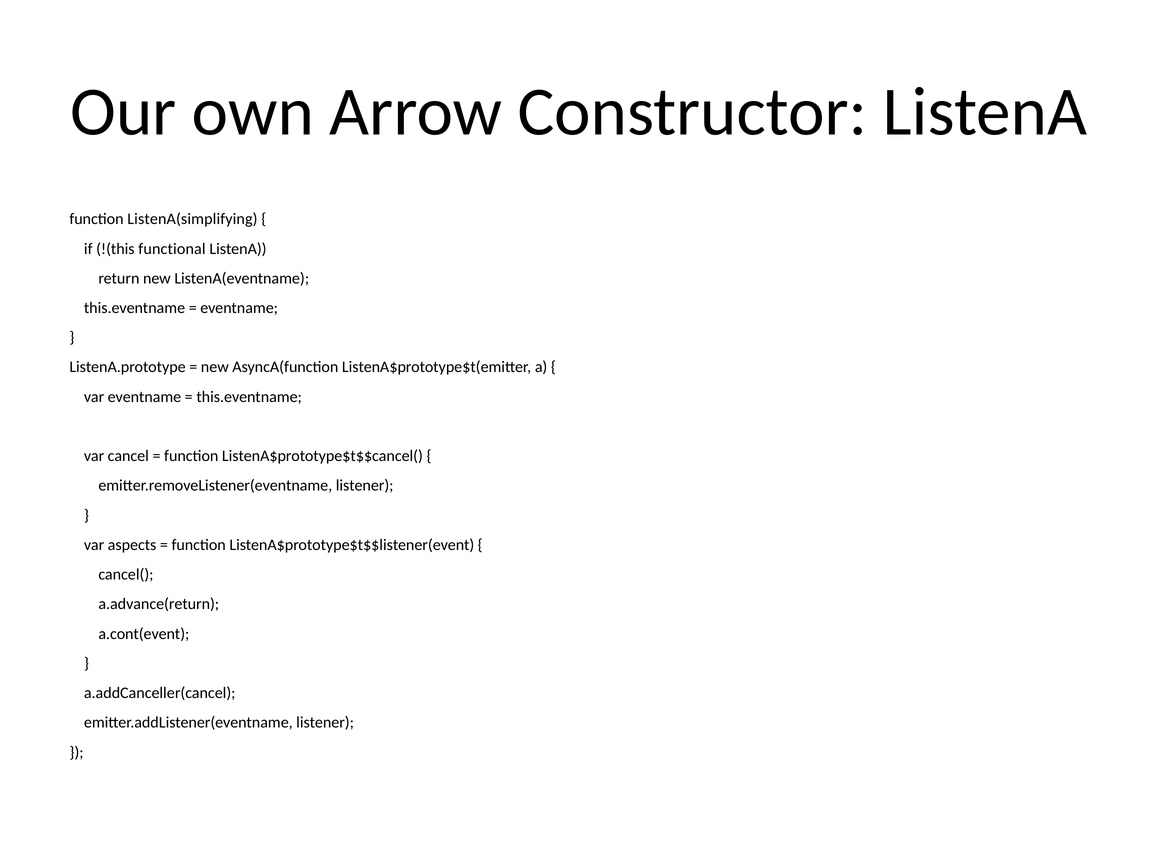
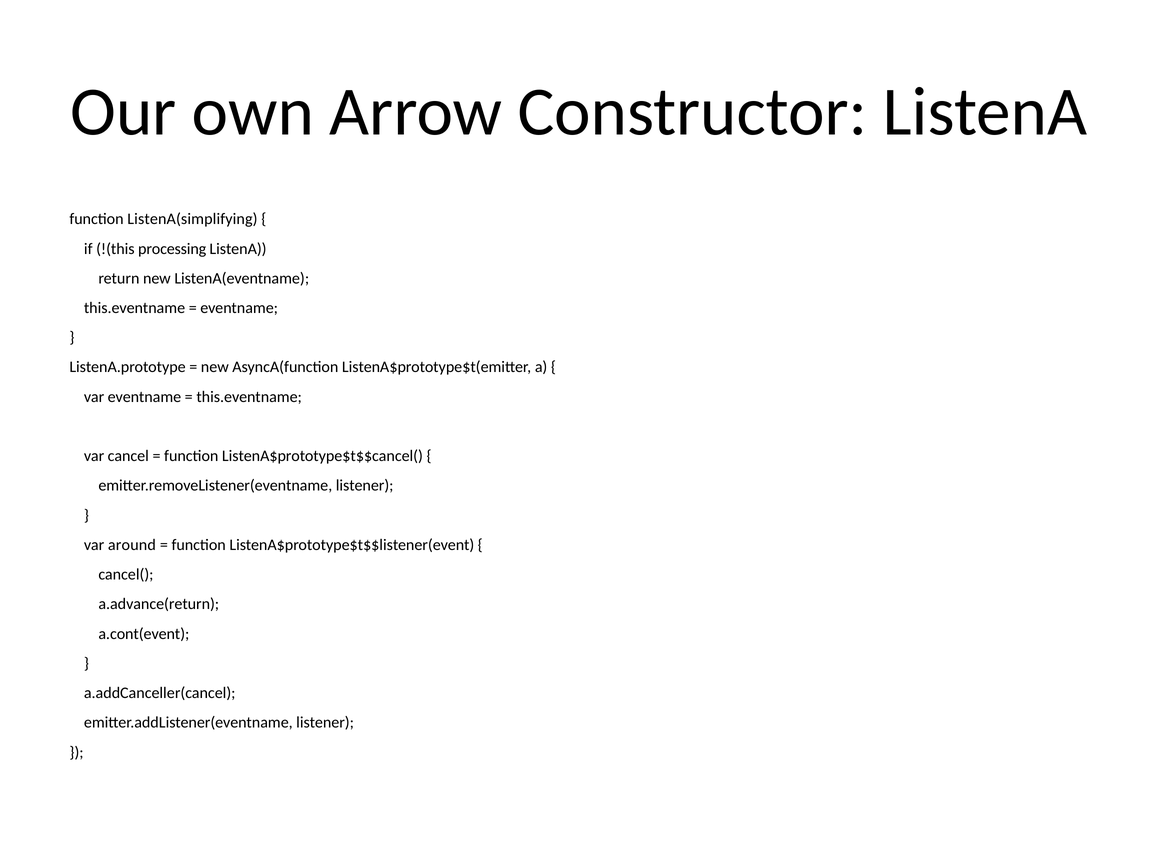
functional: functional -> processing (172, 249)
aspects: aspects -> around (132, 545)
